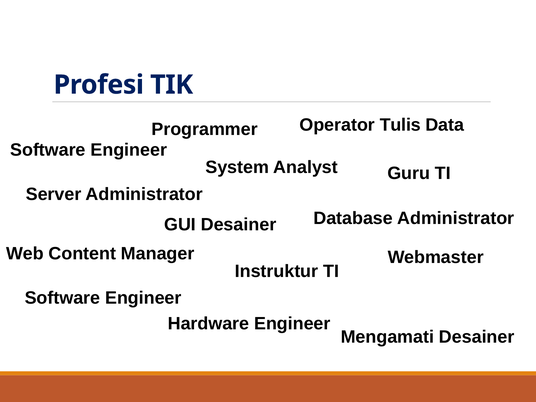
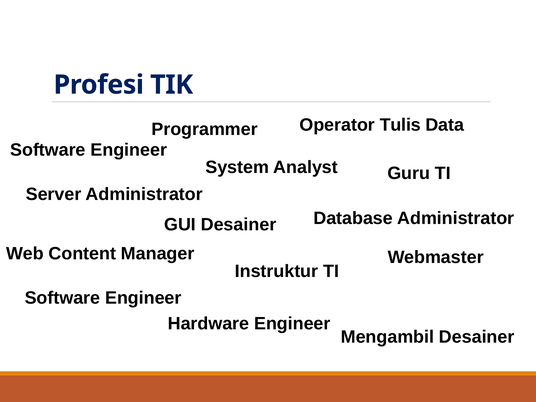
Mengamati: Mengamati -> Mengambil (387, 337)
